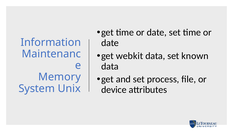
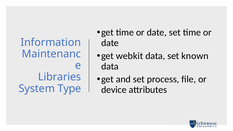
Memory: Memory -> Libraries (60, 77)
Unix: Unix -> Type (69, 89)
